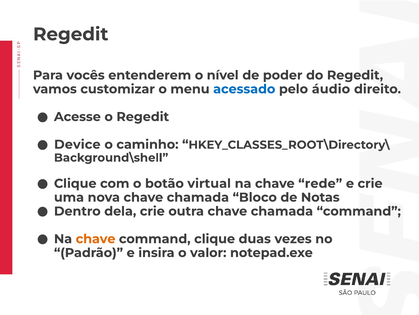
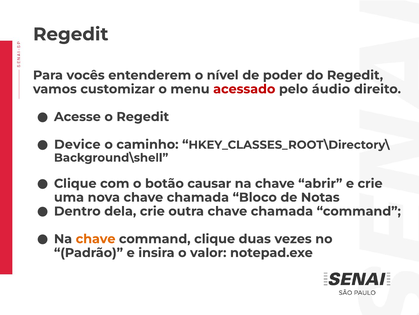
acessado colour: blue -> red (244, 89)
virtual: virtual -> causar (209, 183)
rede: rede -> abrir (320, 183)
